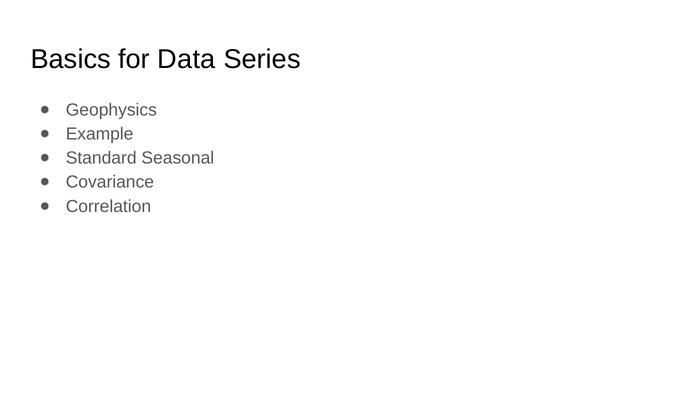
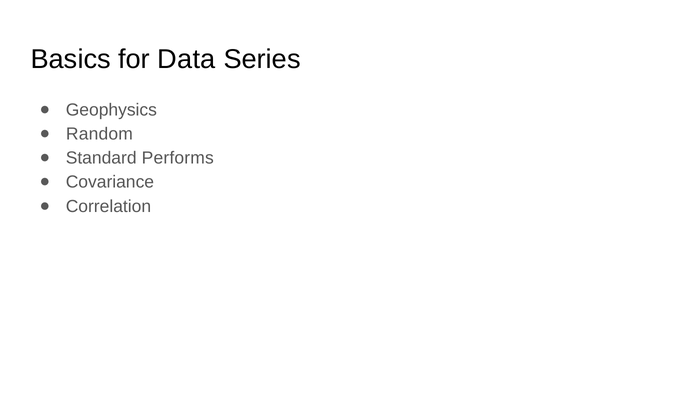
Example: Example -> Random (99, 134)
Seasonal: Seasonal -> Performs (178, 158)
